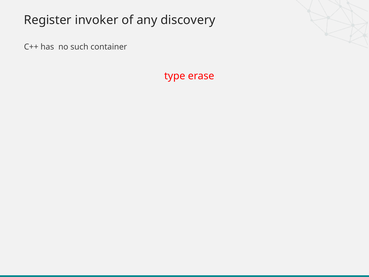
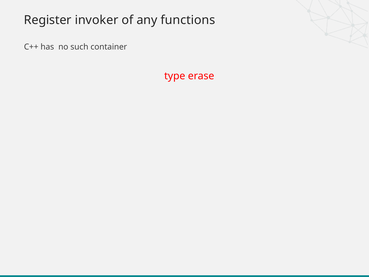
discovery: discovery -> functions (188, 20)
